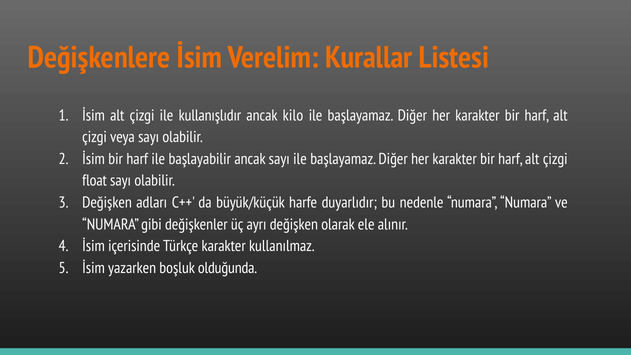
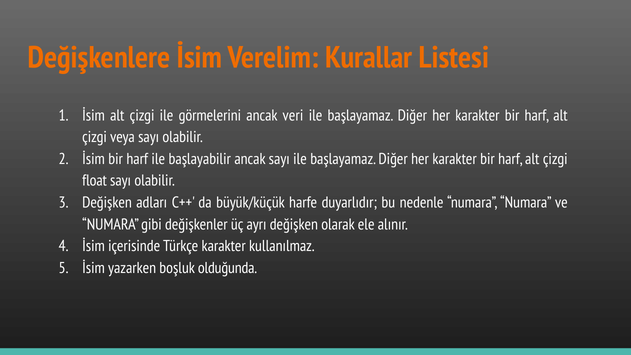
kullanışlıdır: kullanışlıdır -> görmelerini (210, 115)
kilo: kilo -> veri (293, 115)
